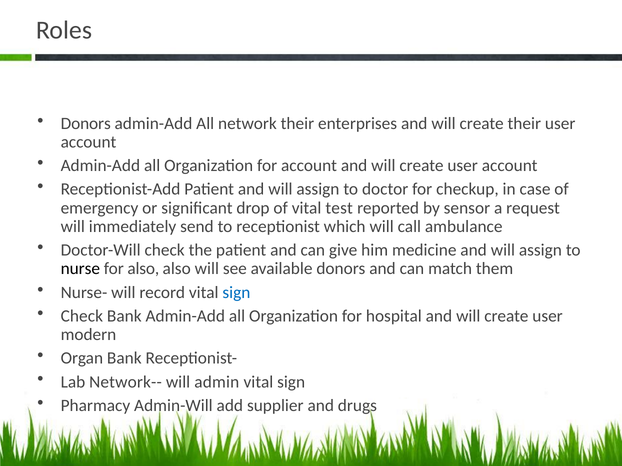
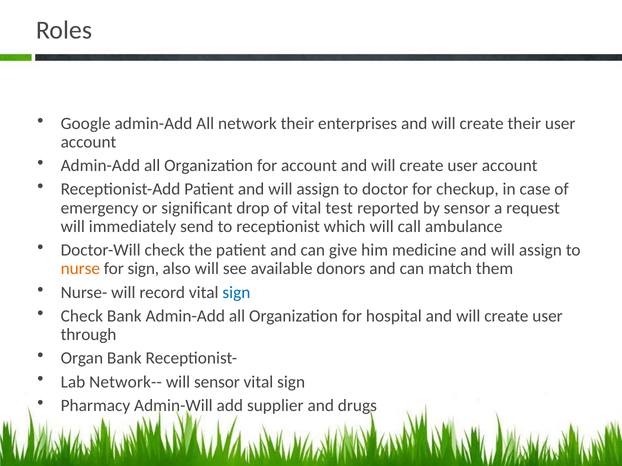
Donors: Donors -> Google (86, 124)
nurse colour: black -> orange (80, 269)
for also: also -> sign (143, 269)
modern: modern -> through (89, 335)
will admin: admin -> sensor (217, 382)
